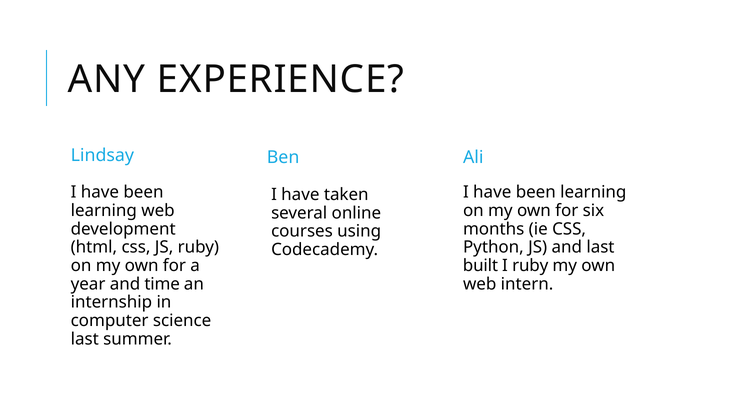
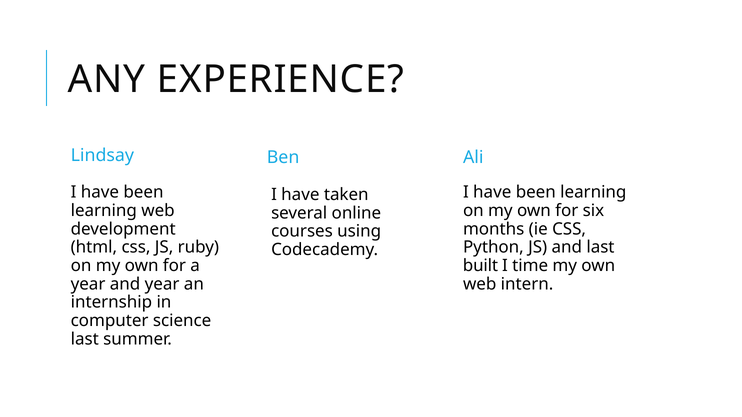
I ruby: ruby -> time (530, 266)
and time: time -> year (162, 284)
